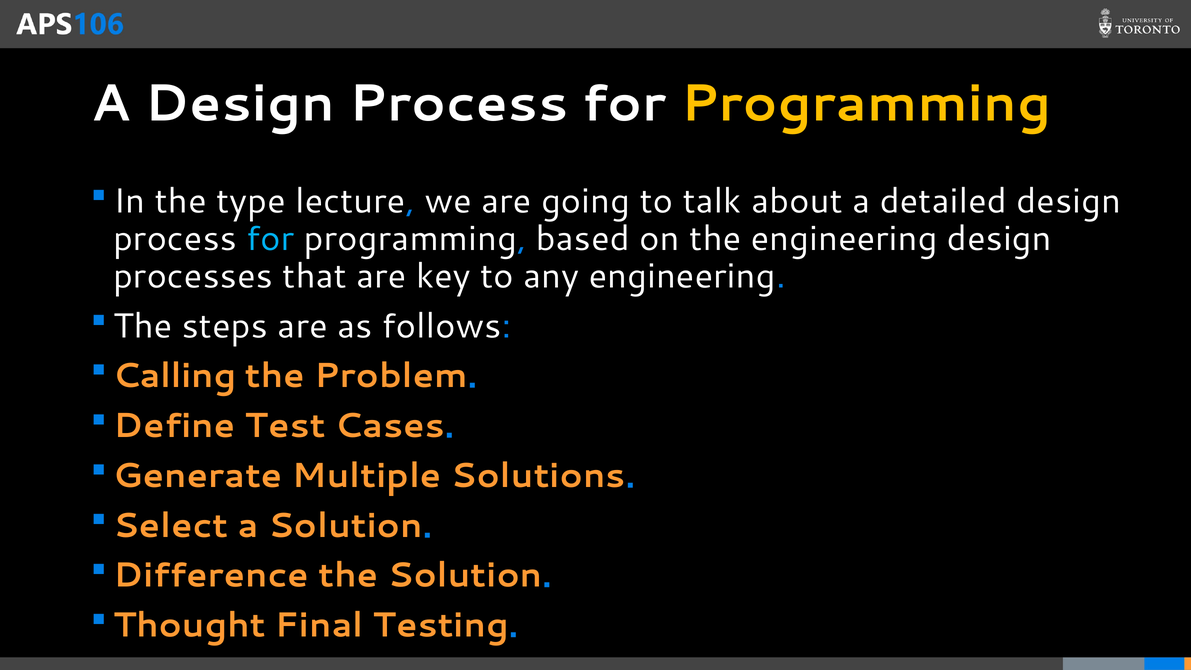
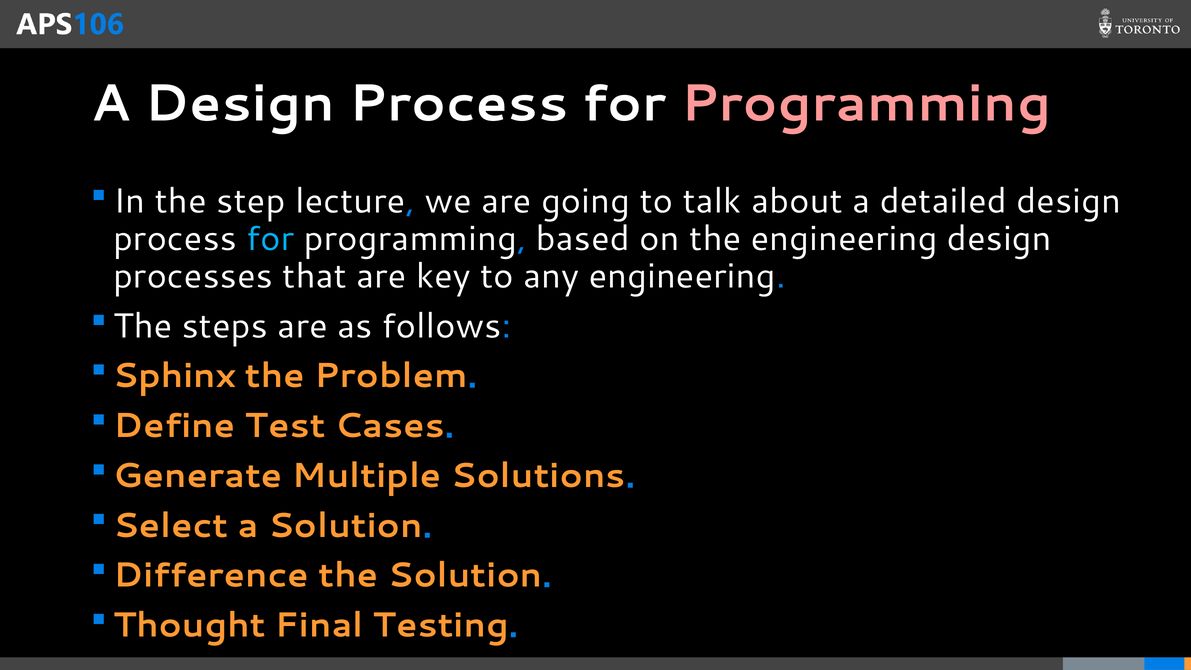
Programming colour: yellow -> pink (866, 103)
type: type -> step (251, 201)
Calling: Calling -> Sphinx (174, 376)
